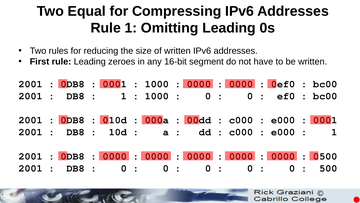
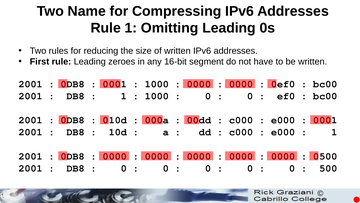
Equal: Equal -> Name (87, 11)
